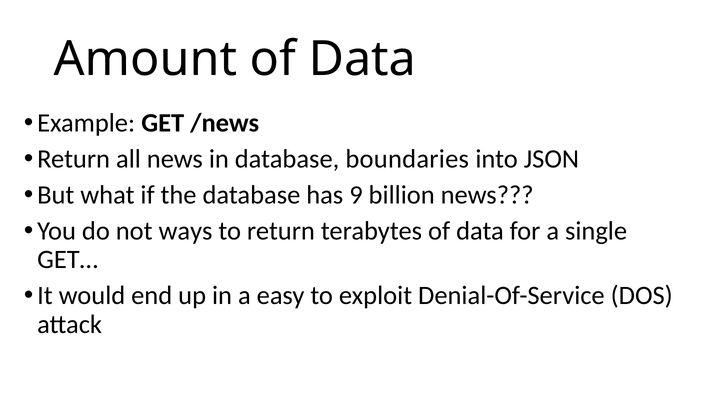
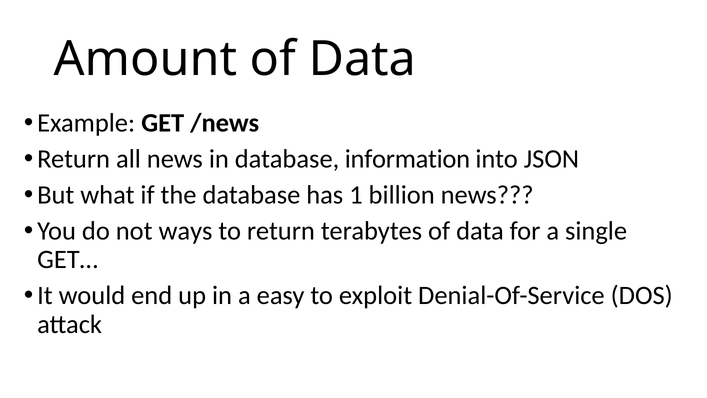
boundaries: boundaries -> information (407, 159)
9: 9 -> 1 (356, 195)
